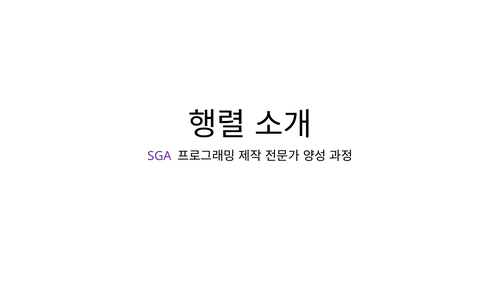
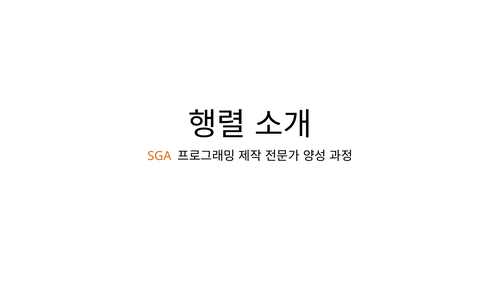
SGA colour: purple -> orange (159, 156)
